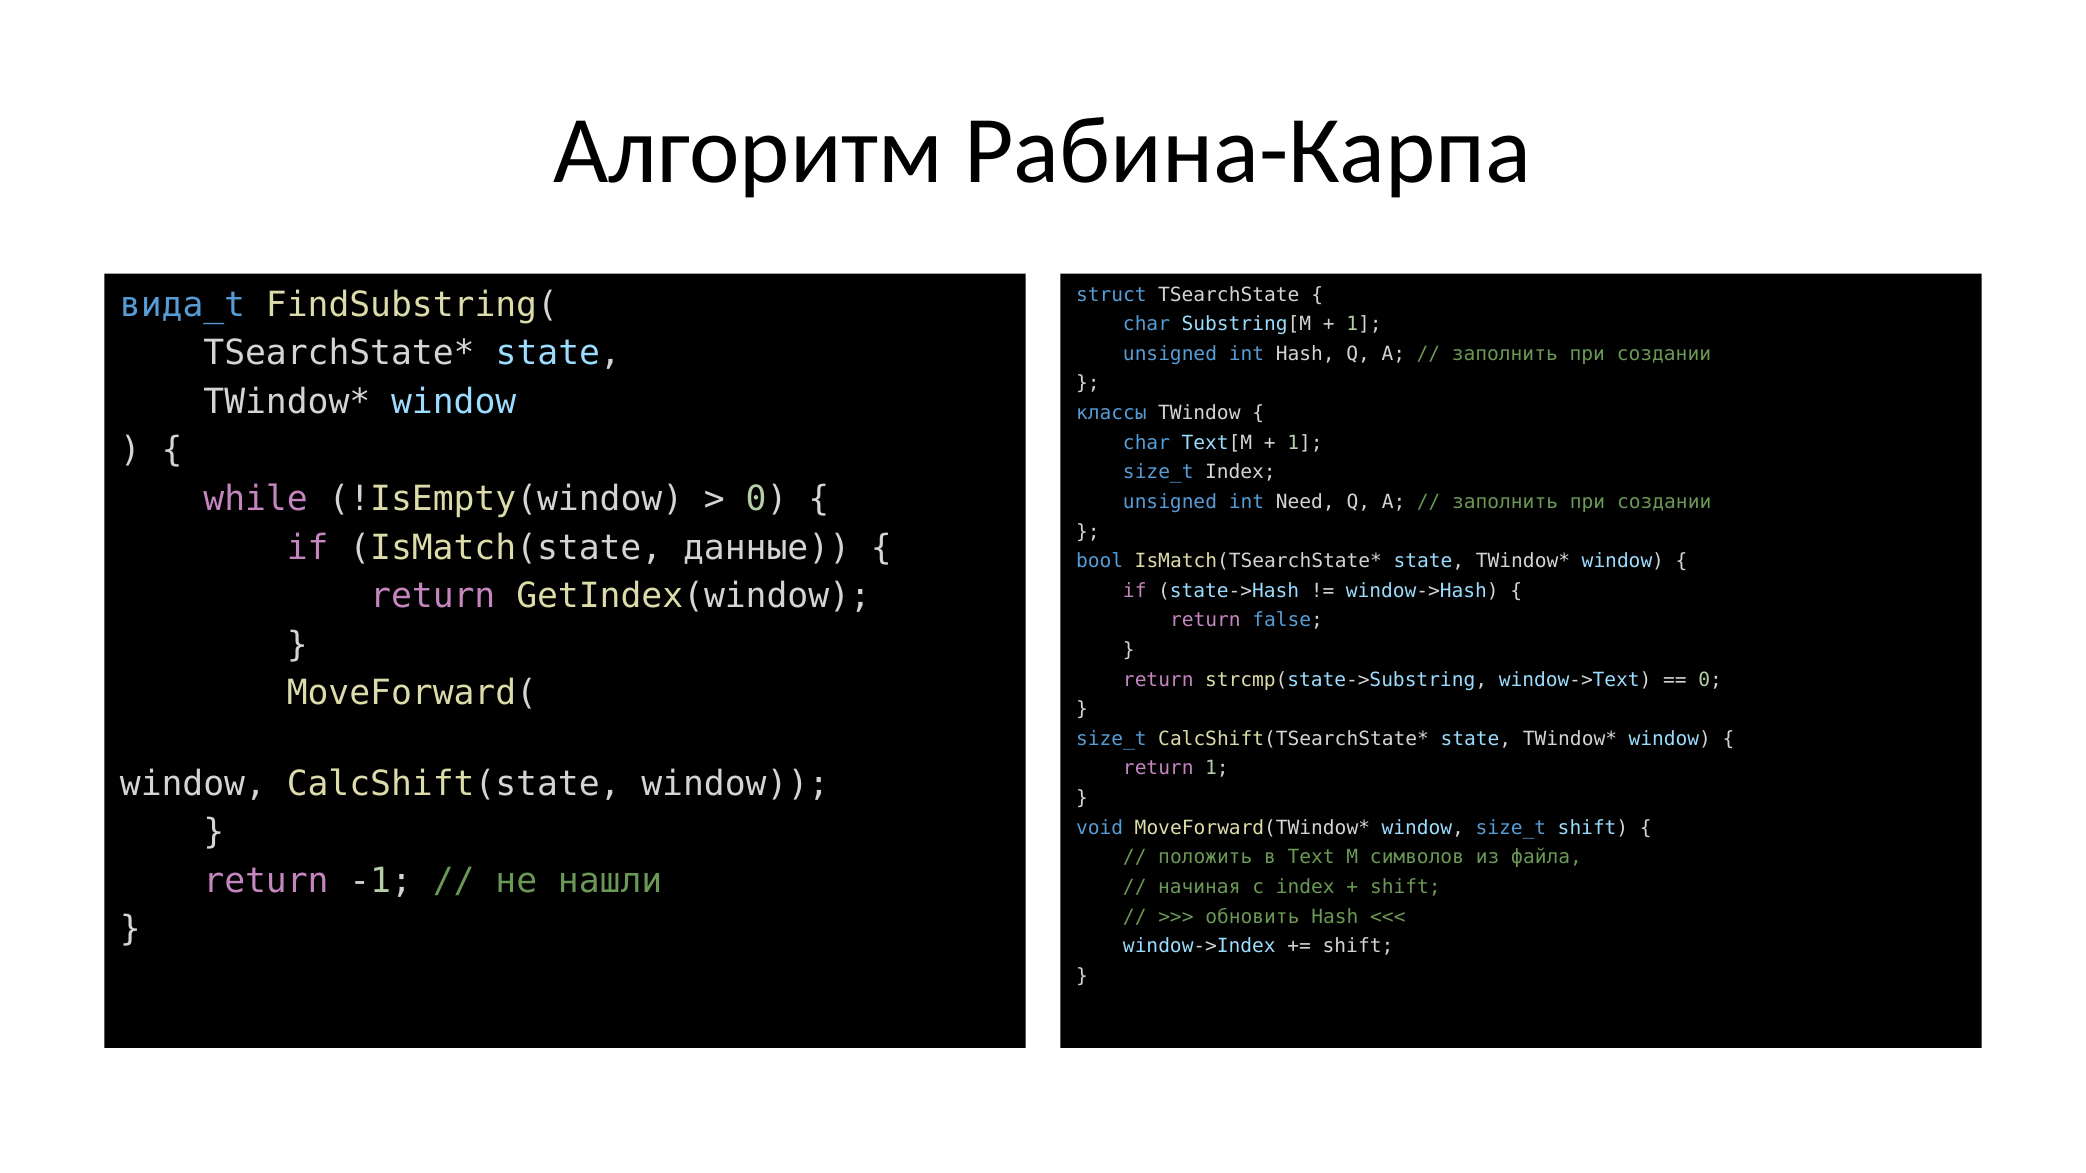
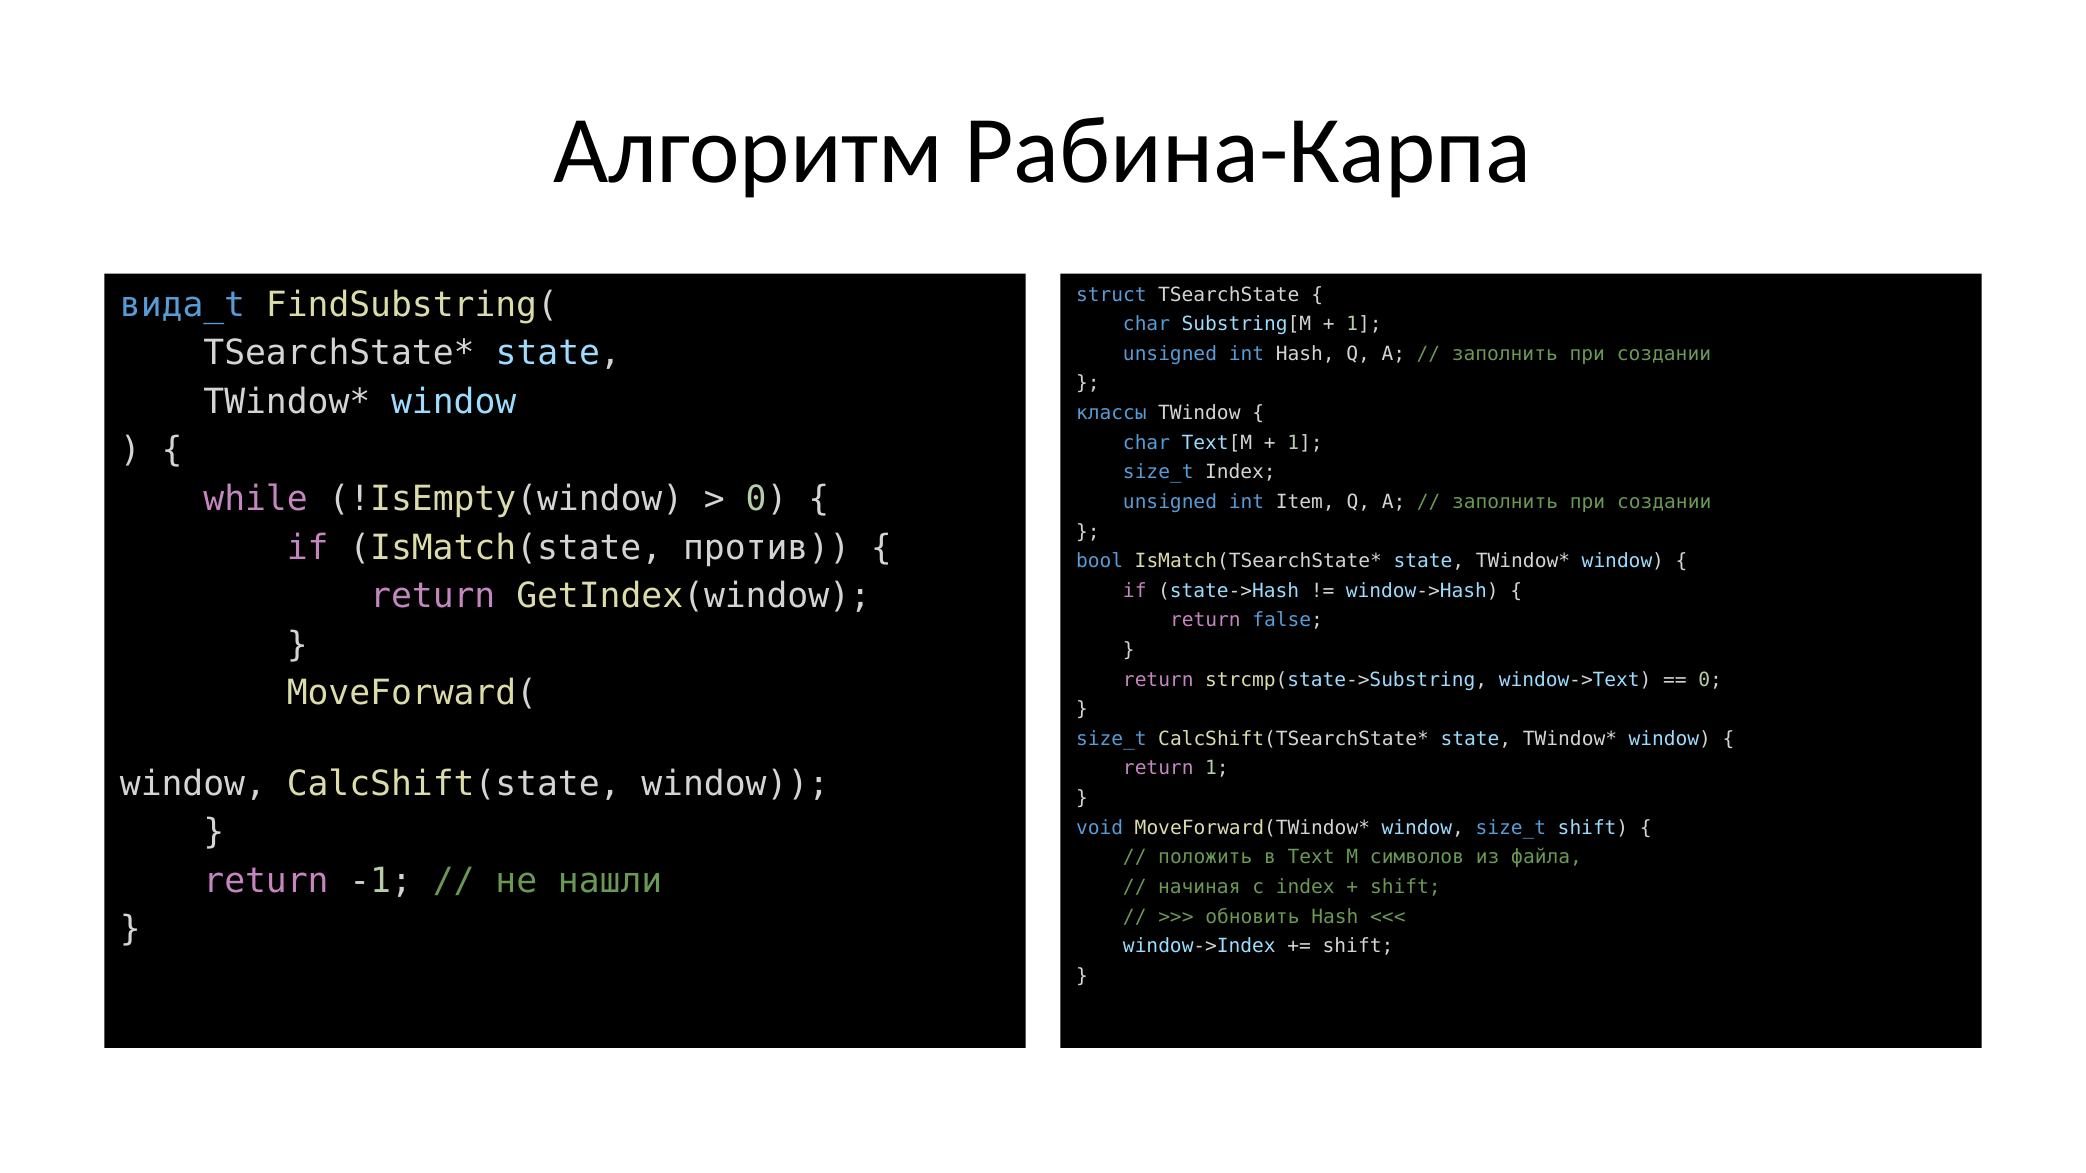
Need: Need -> Item (1305, 502)
данные: данные -> против (767, 548)
